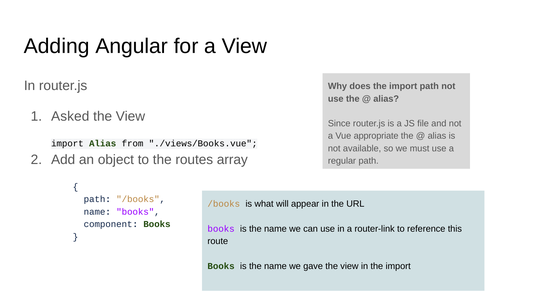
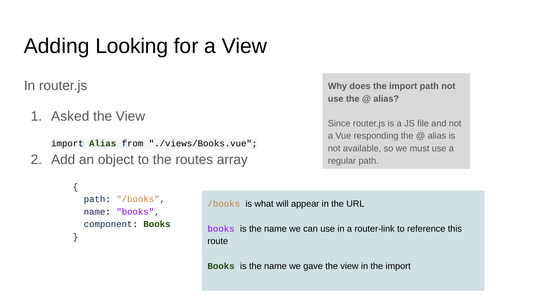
Angular: Angular -> Looking (132, 46)
appropriate: appropriate -> responding (376, 136)
